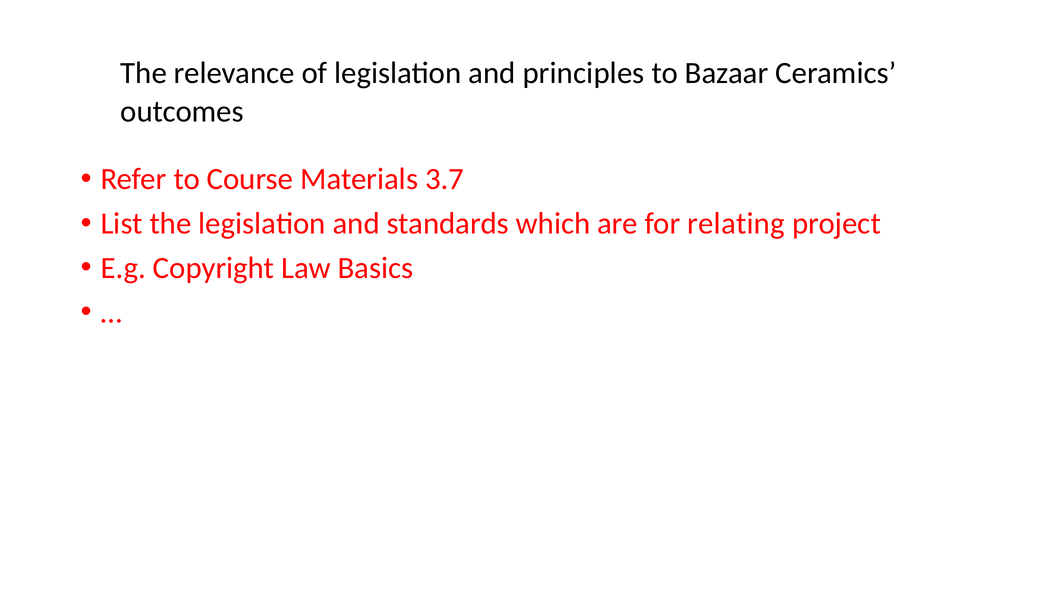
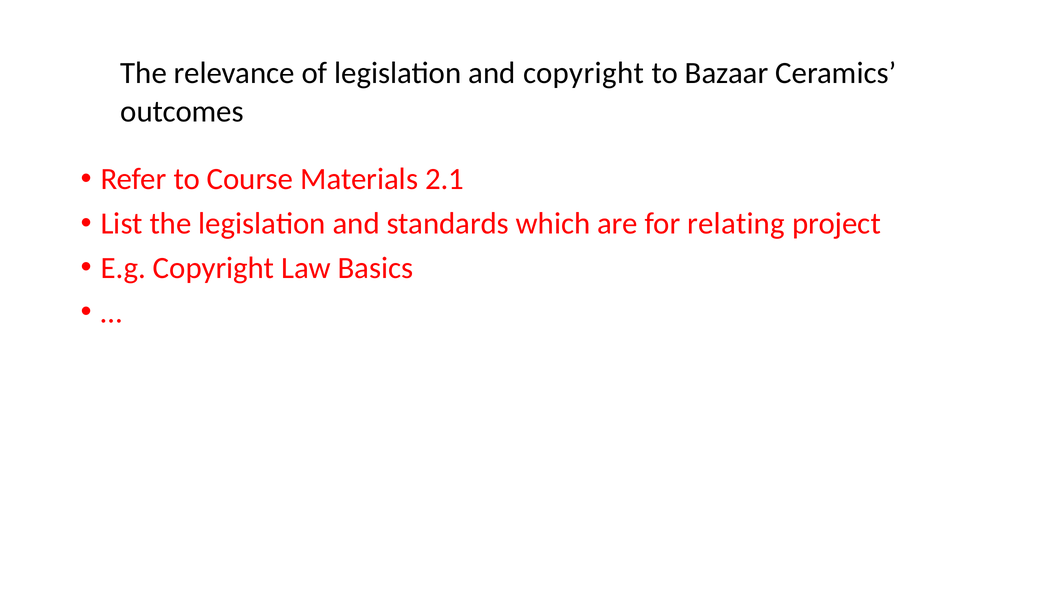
and principles: principles -> copyright (583, 73)
3.7: 3.7 -> 2.1 (445, 179)
